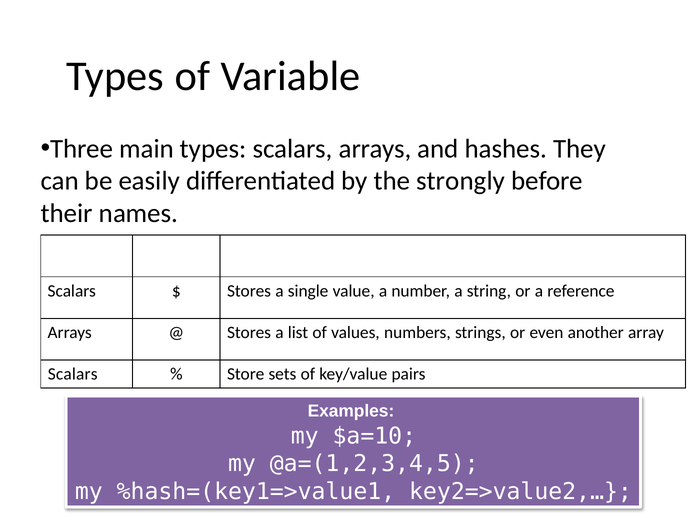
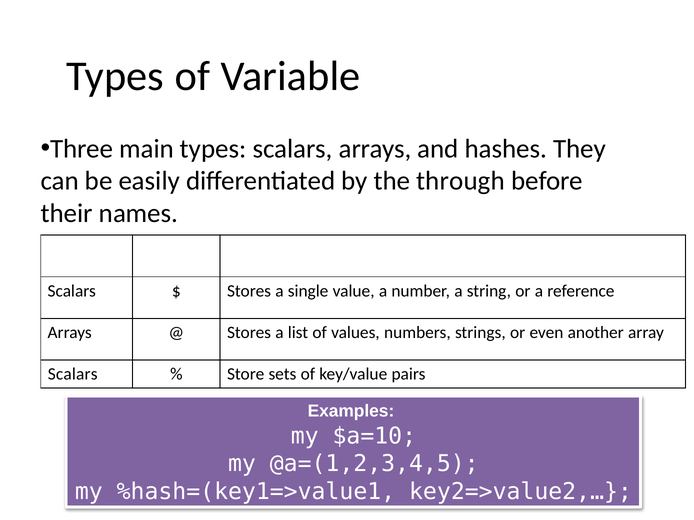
strongly: strongly -> through (461, 181)
